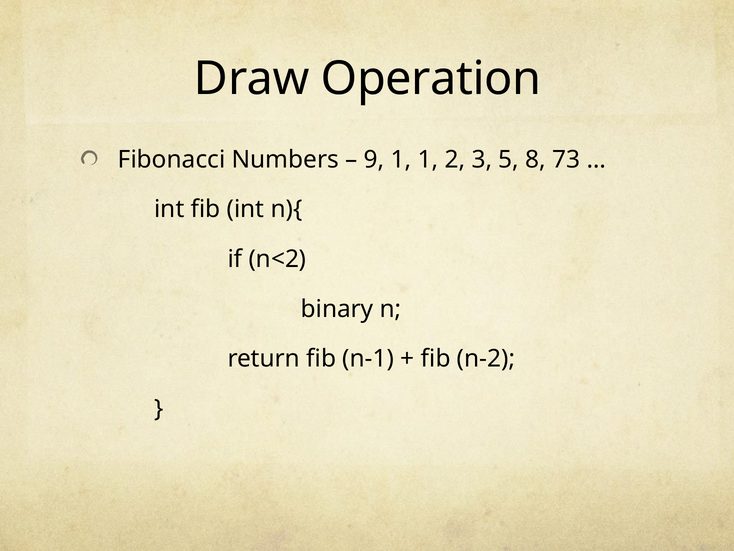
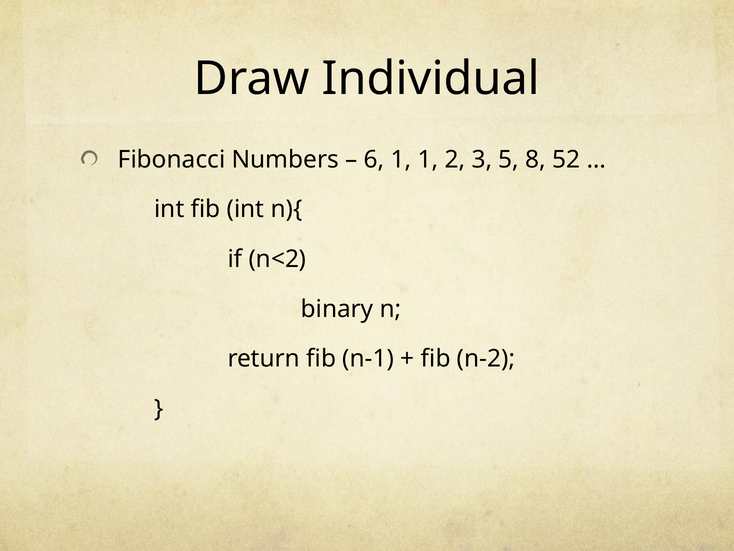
Operation: Operation -> Individual (431, 78)
9: 9 -> 6 (374, 159)
73: 73 -> 52 (566, 159)
